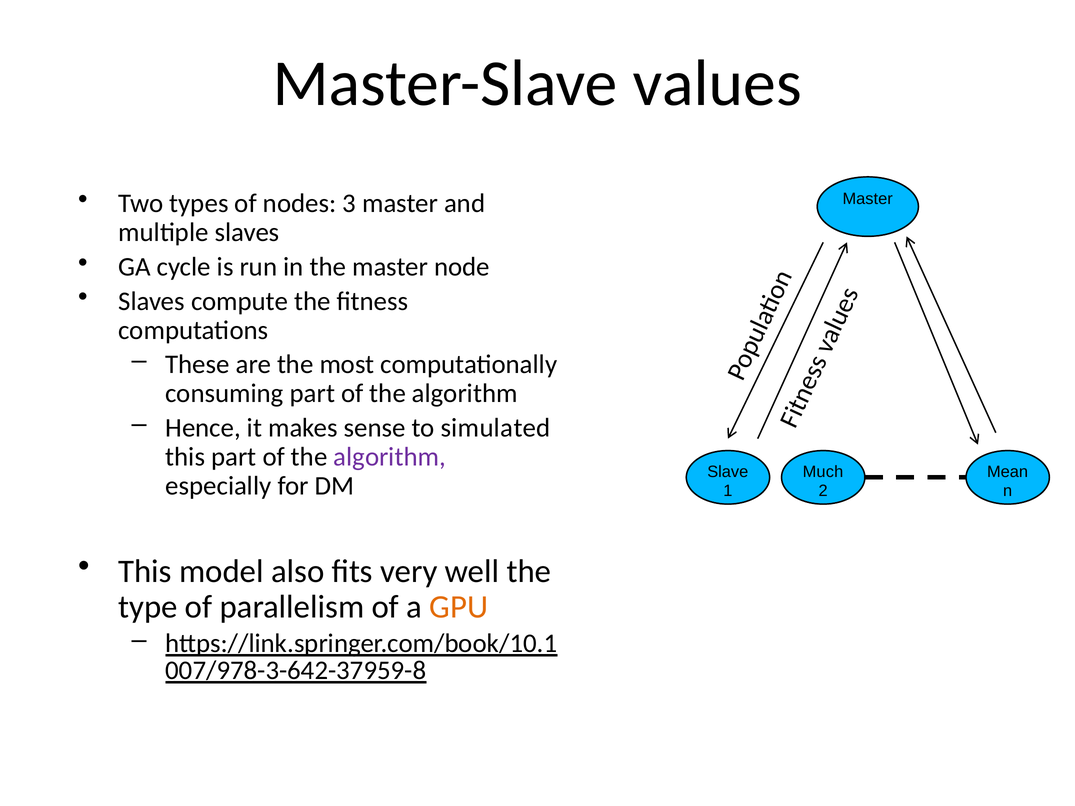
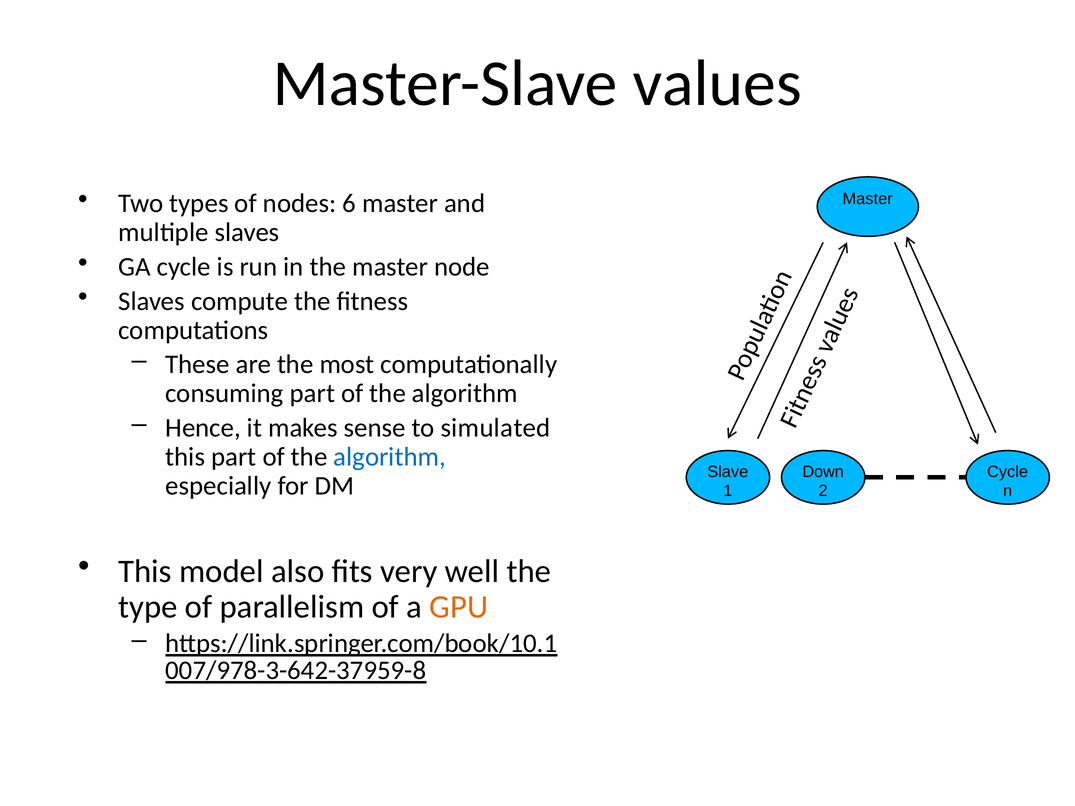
3: 3 -> 6 (349, 204)
algorithm colour: purple -> blue (390, 457)
Much: Much -> Down (823, 472)
Mean: Mean -> Cycle (1008, 472)
